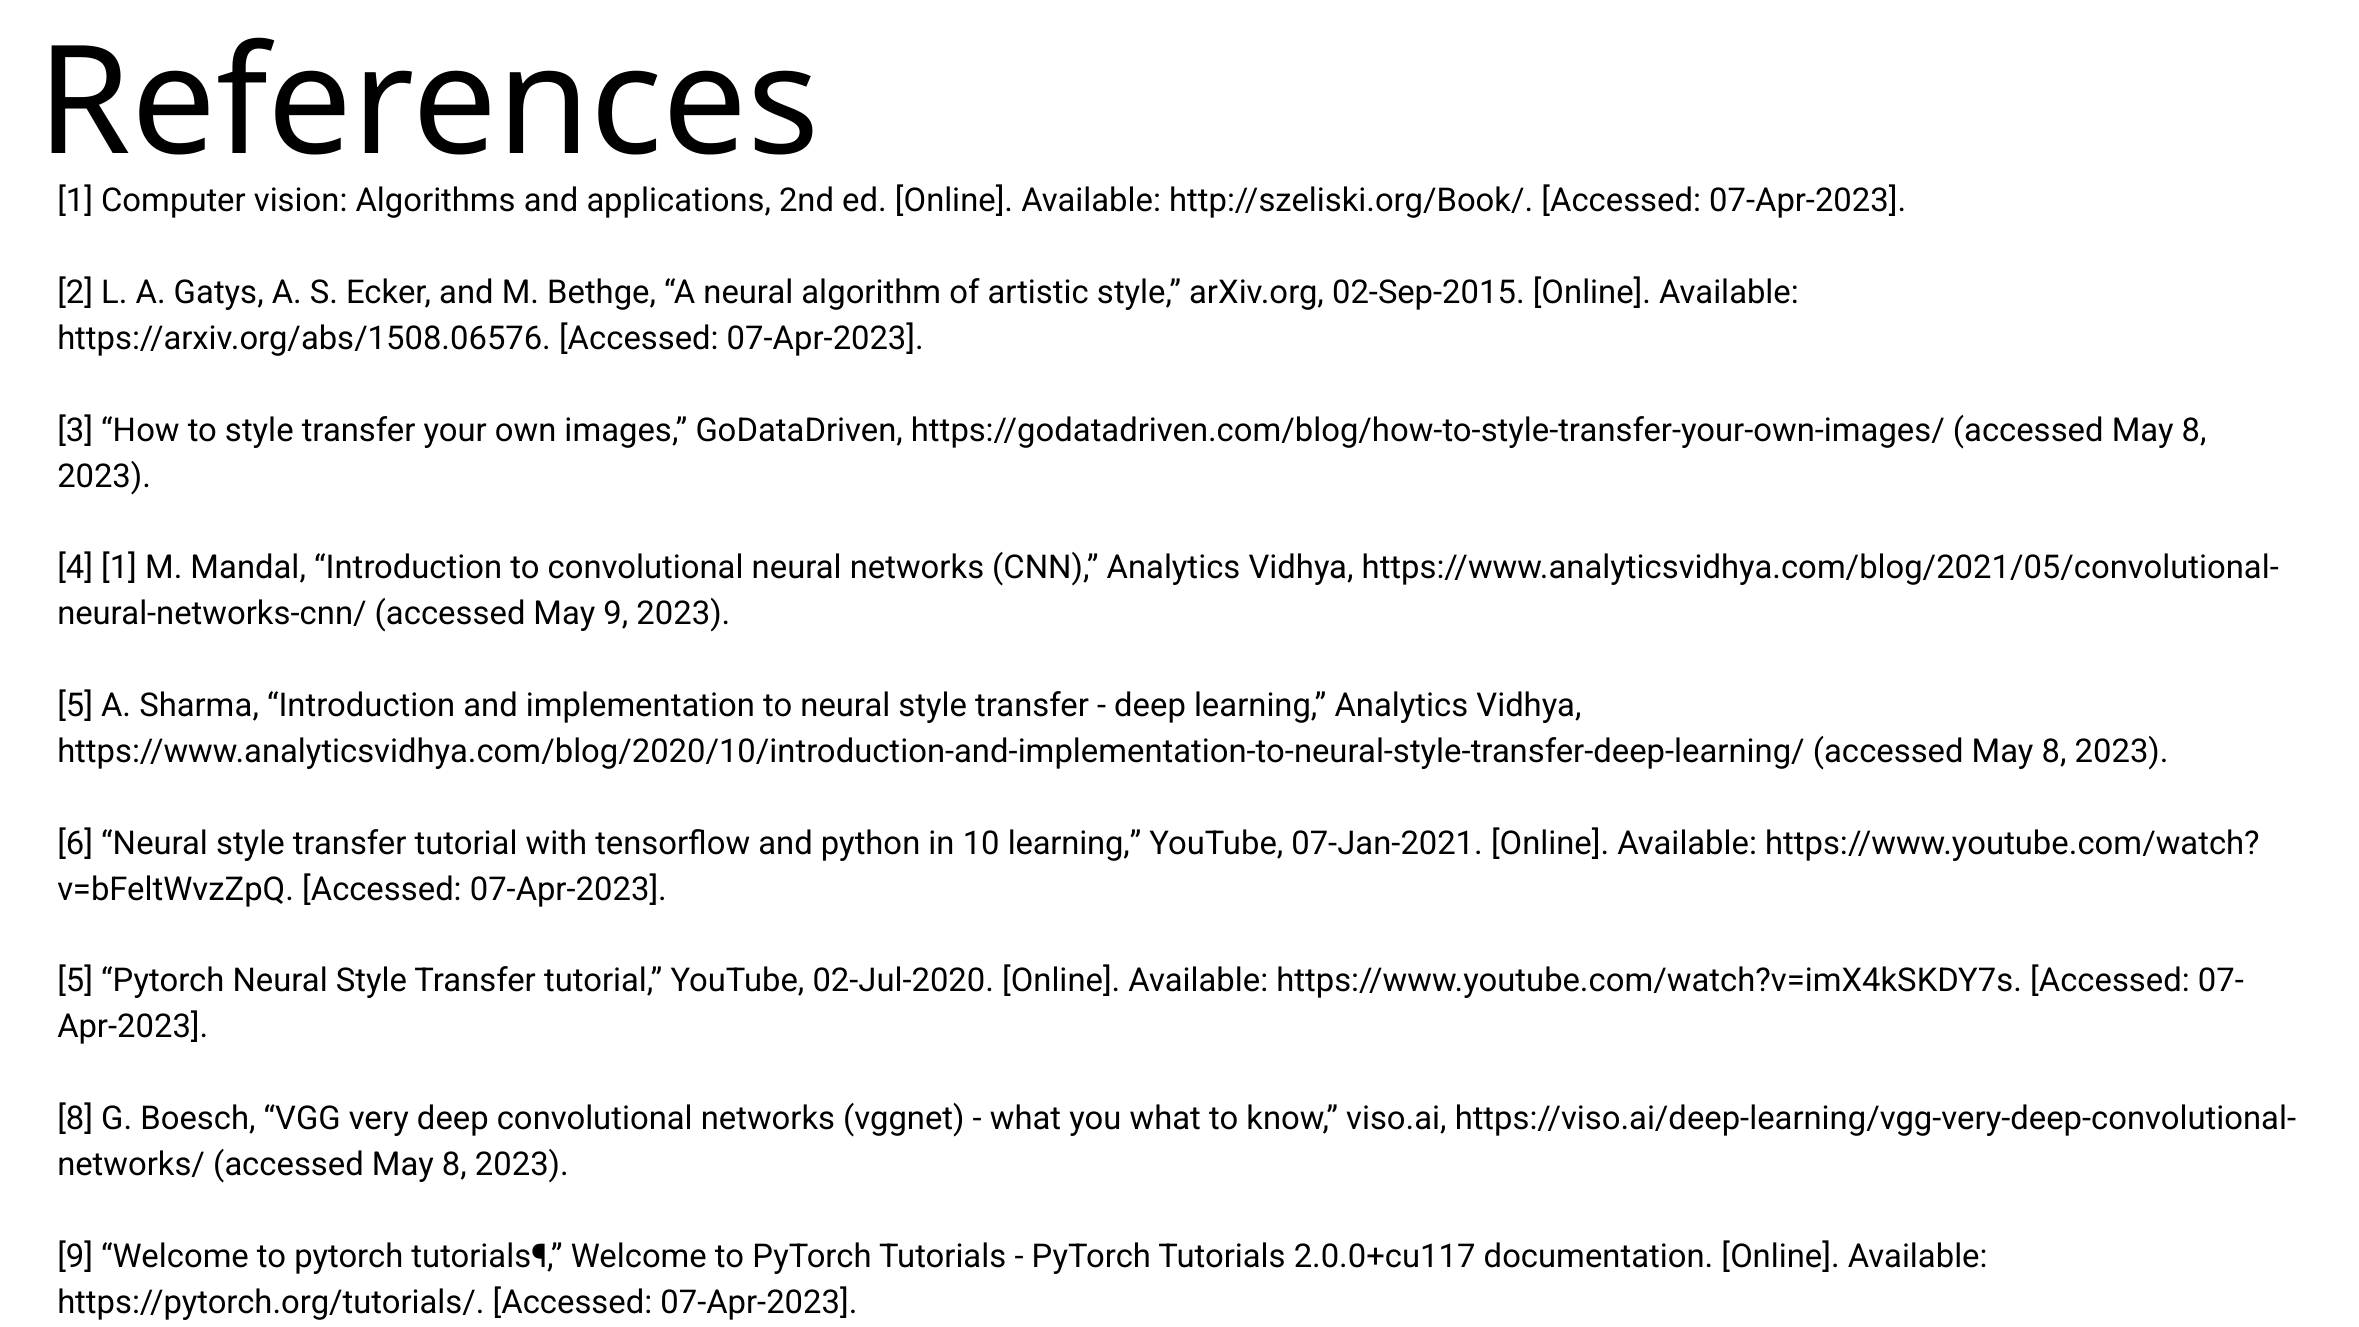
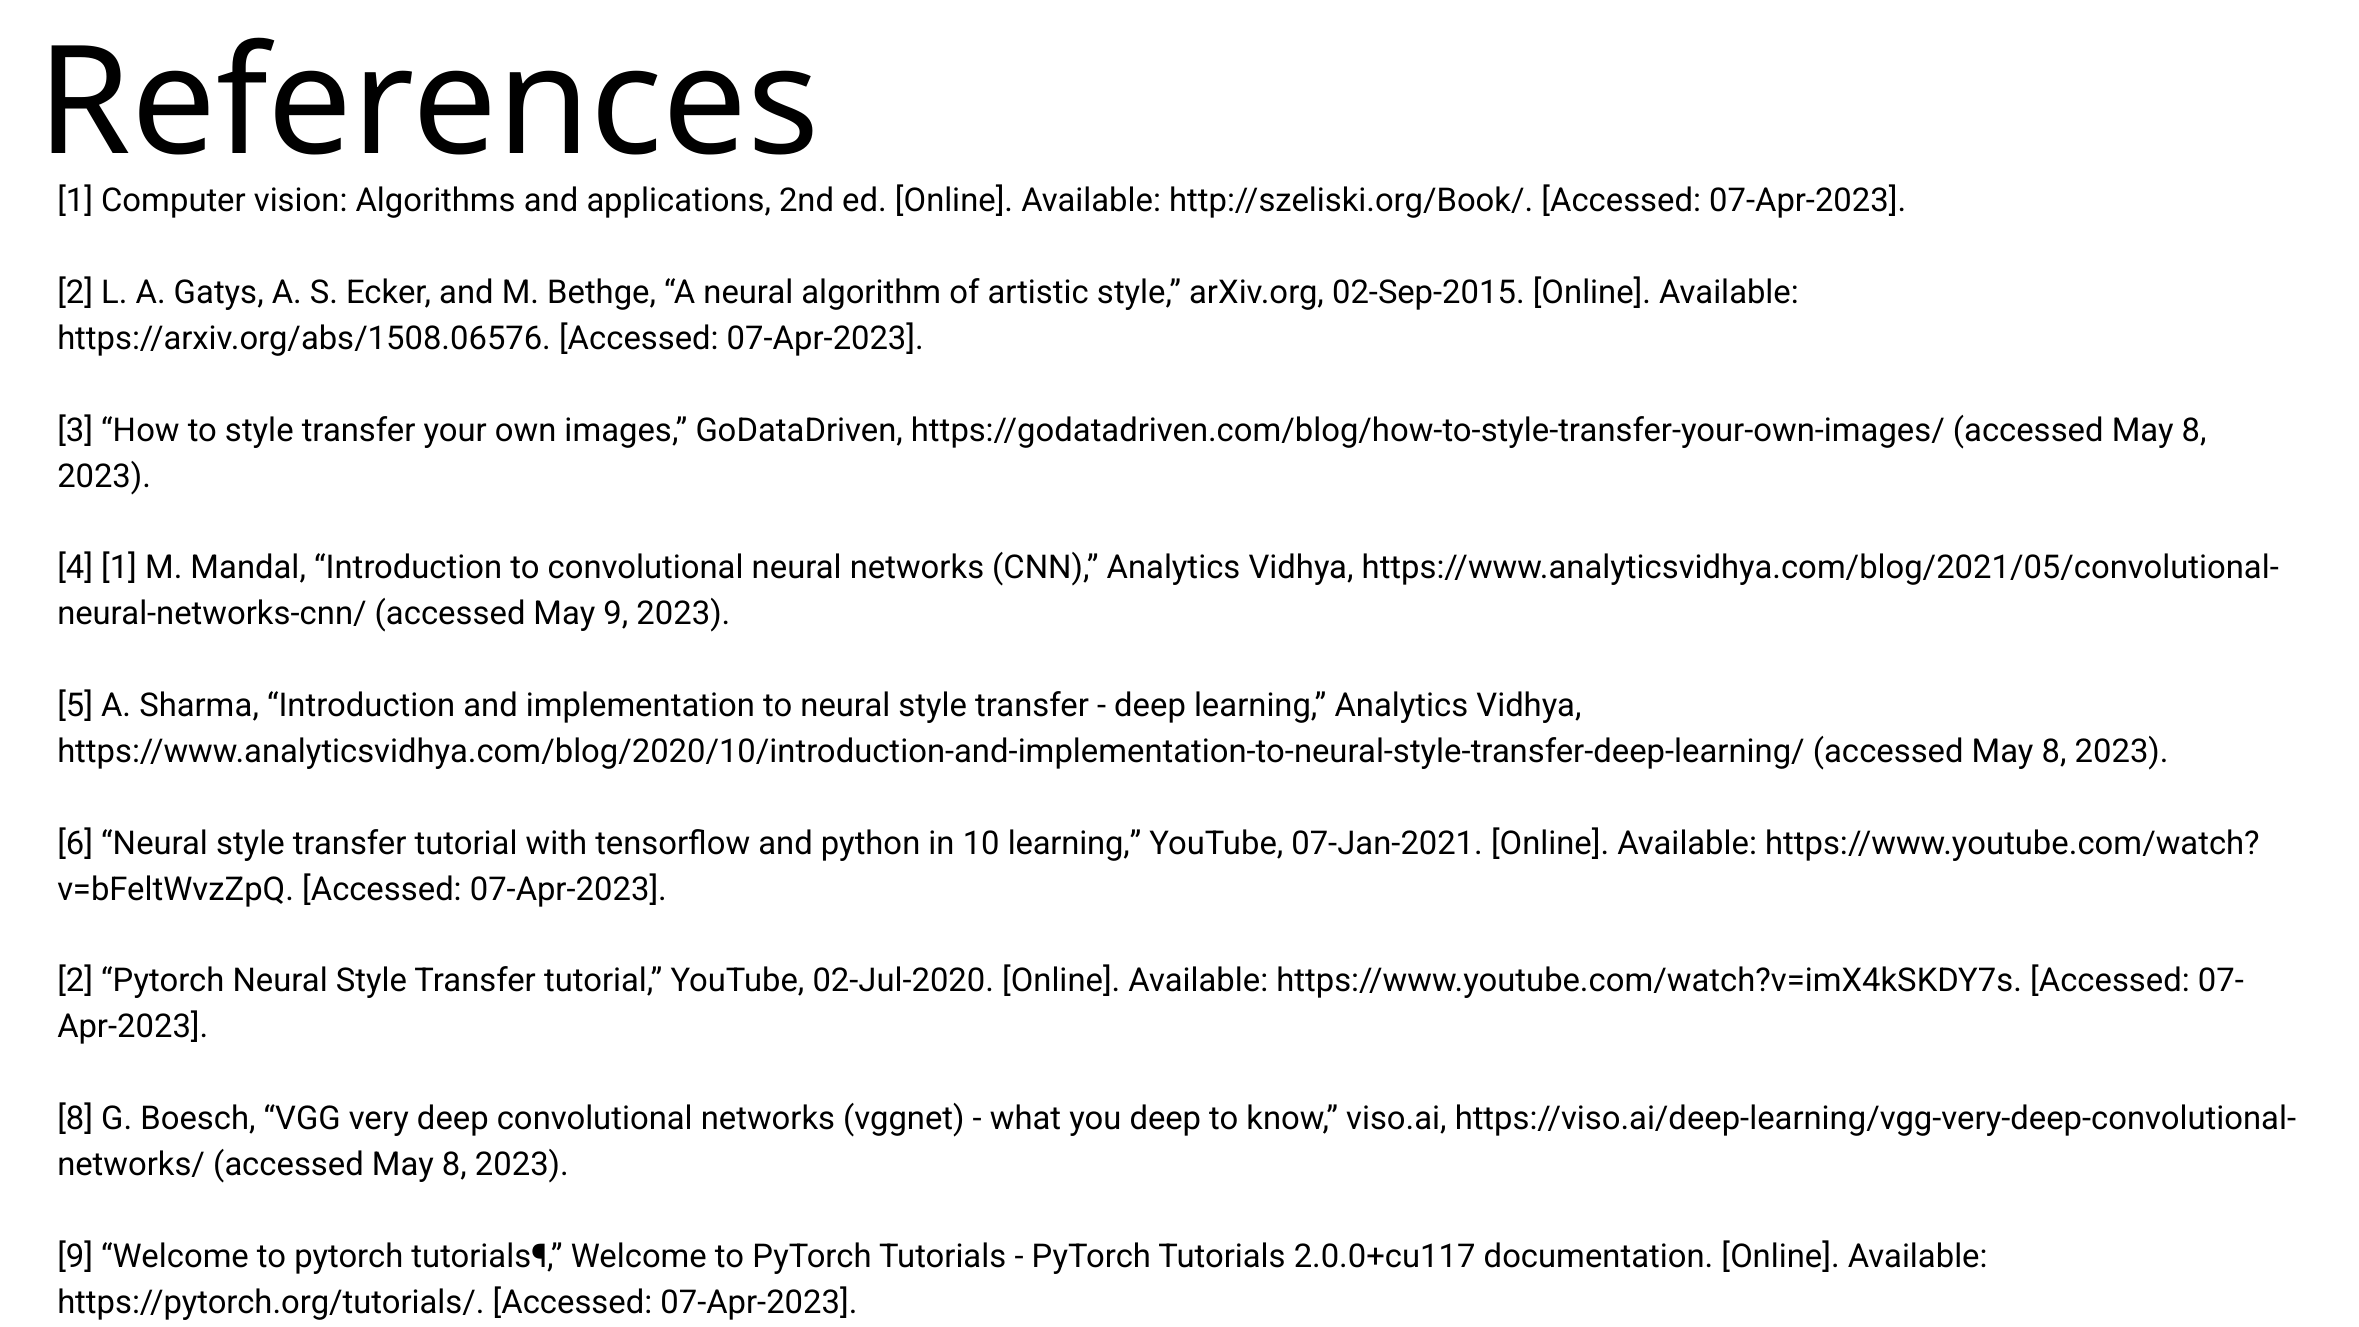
5: 5 -> 2 (75, 981)
you what: what -> deep (1165, 1119)
